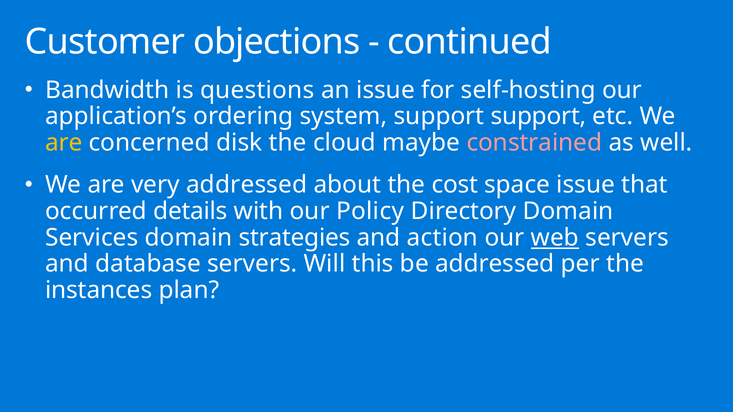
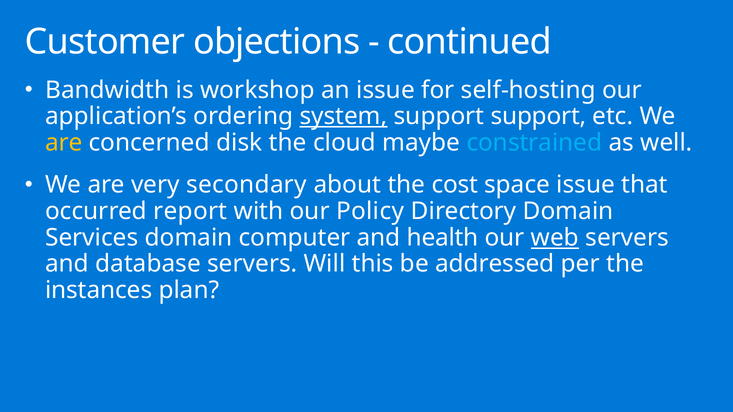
questions: questions -> workshop (257, 90)
system underline: none -> present (343, 116)
constrained colour: pink -> light blue (534, 143)
very addressed: addressed -> secondary (247, 185)
details: details -> report (190, 211)
strategies: strategies -> computer (295, 238)
action: action -> health (443, 238)
